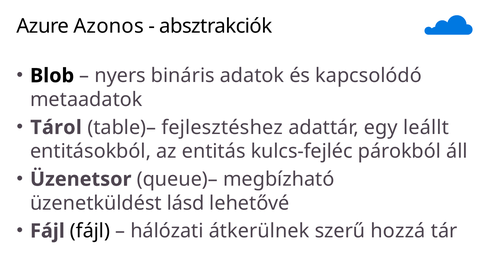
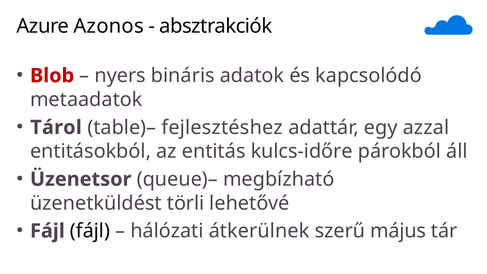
Blob colour: black -> red (52, 76)
leállt: leállt -> azzal (426, 127)
kulcs-fejléc: kulcs-fejléc -> kulcs-időre (302, 151)
lásd: lásd -> törli (186, 203)
hozzá: hozzá -> május (398, 231)
